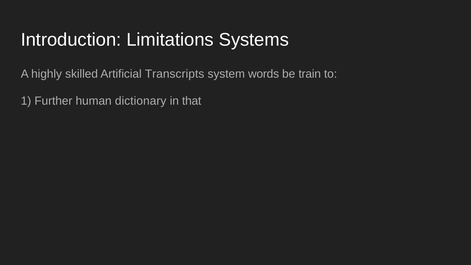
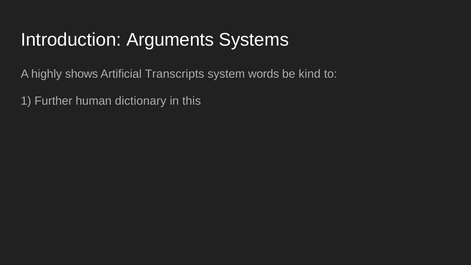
Limitations: Limitations -> Arguments (170, 40)
skilled: skilled -> shows (82, 74)
train: train -> kind (310, 74)
that: that -> this (192, 101)
